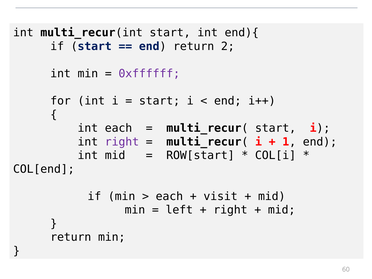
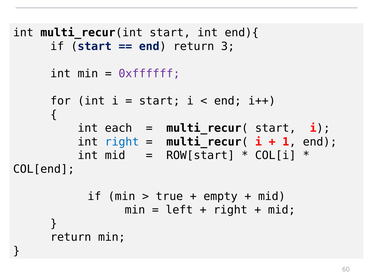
2: 2 -> 3 (228, 46)
right colour: purple -> blue (122, 142)
each: each -> true (169, 196)
visit: visit -> empty (221, 196)
